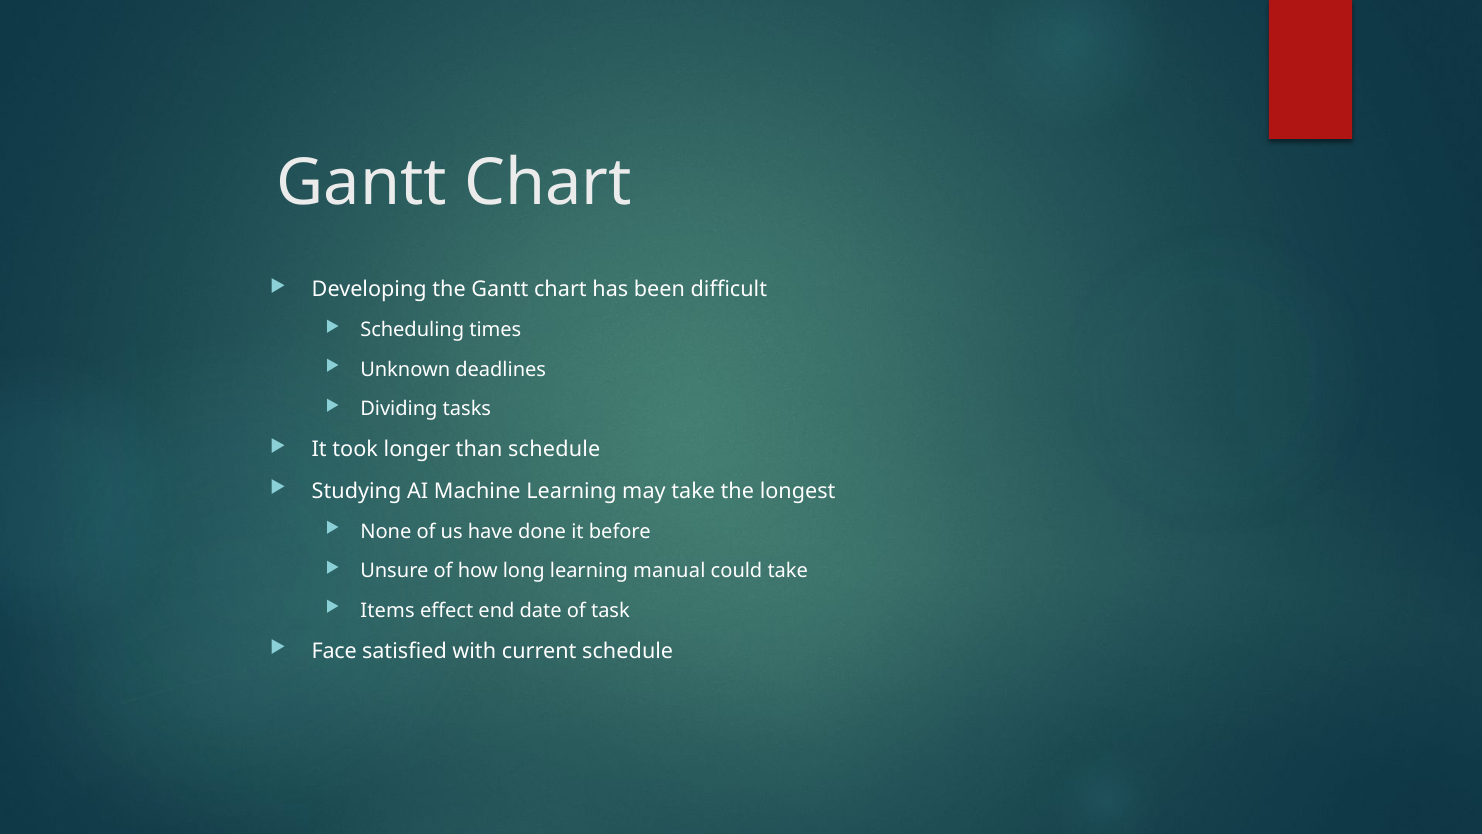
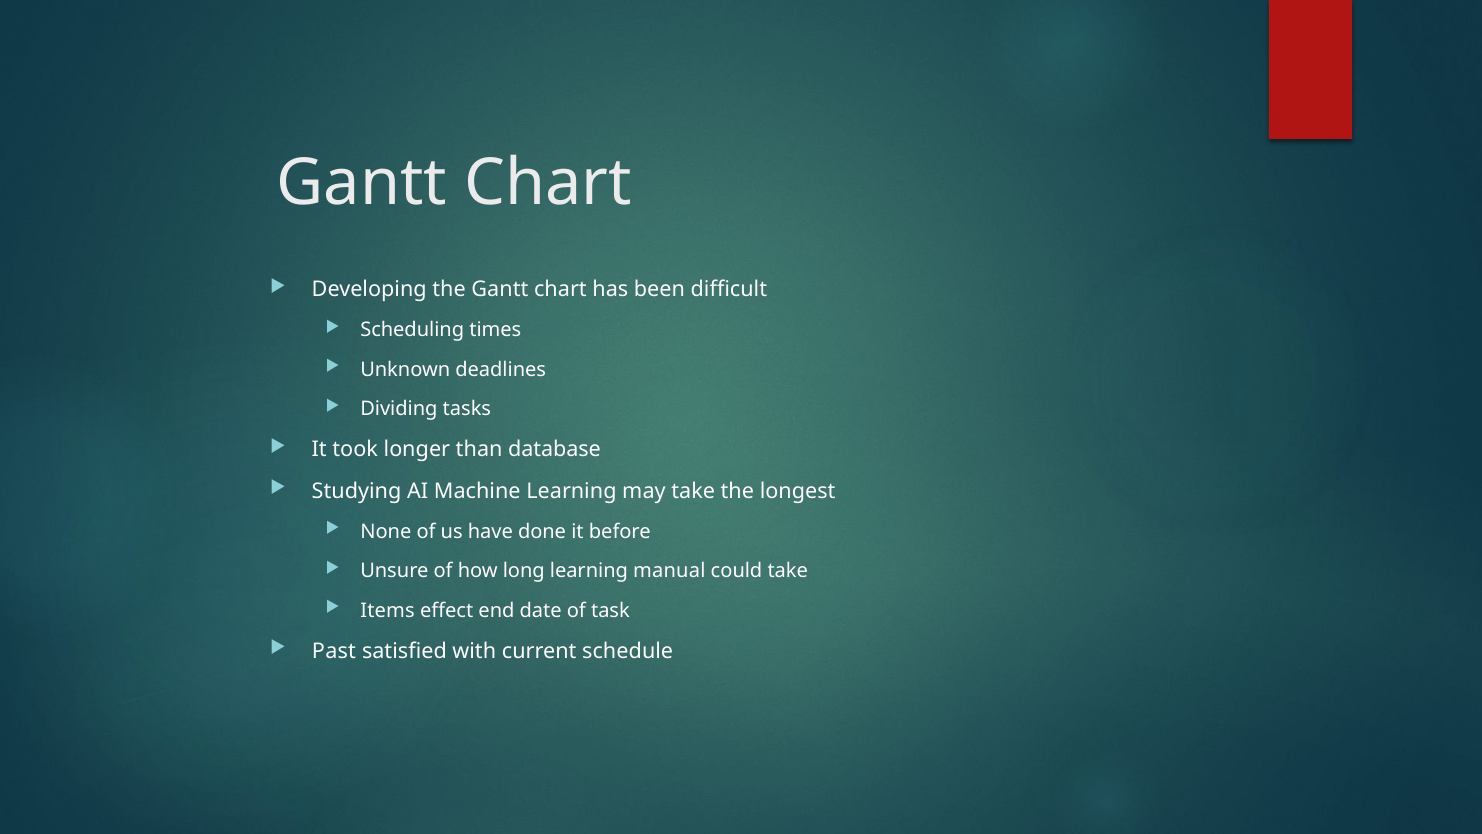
than schedule: schedule -> database (554, 449)
Face: Face -> Past (334, 651)
